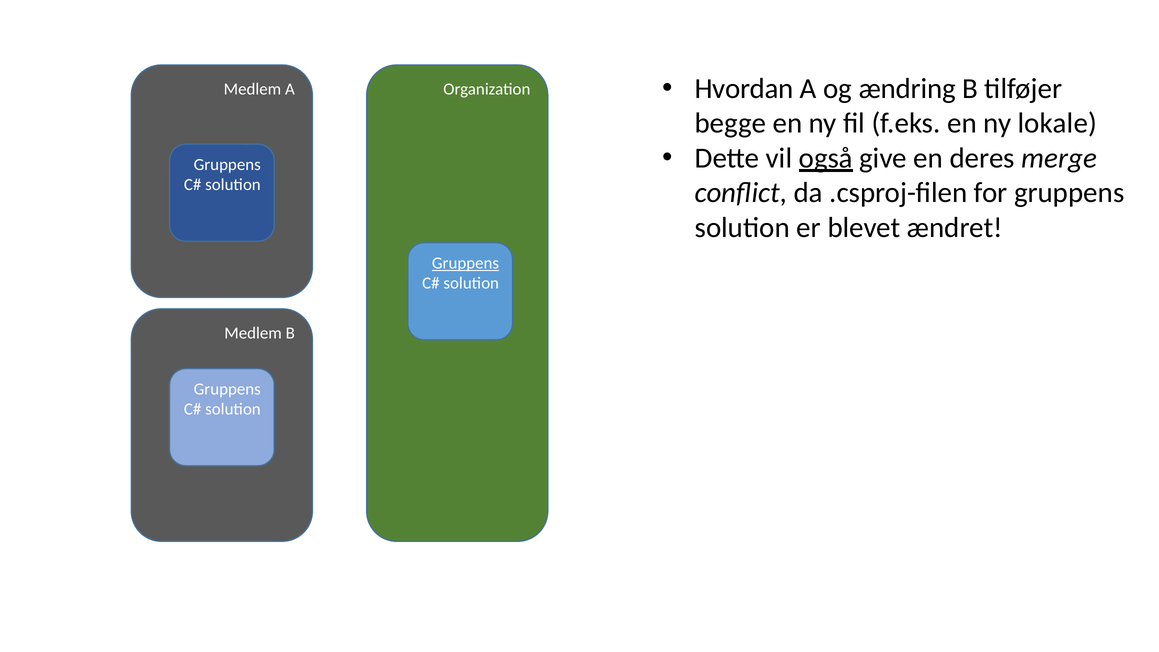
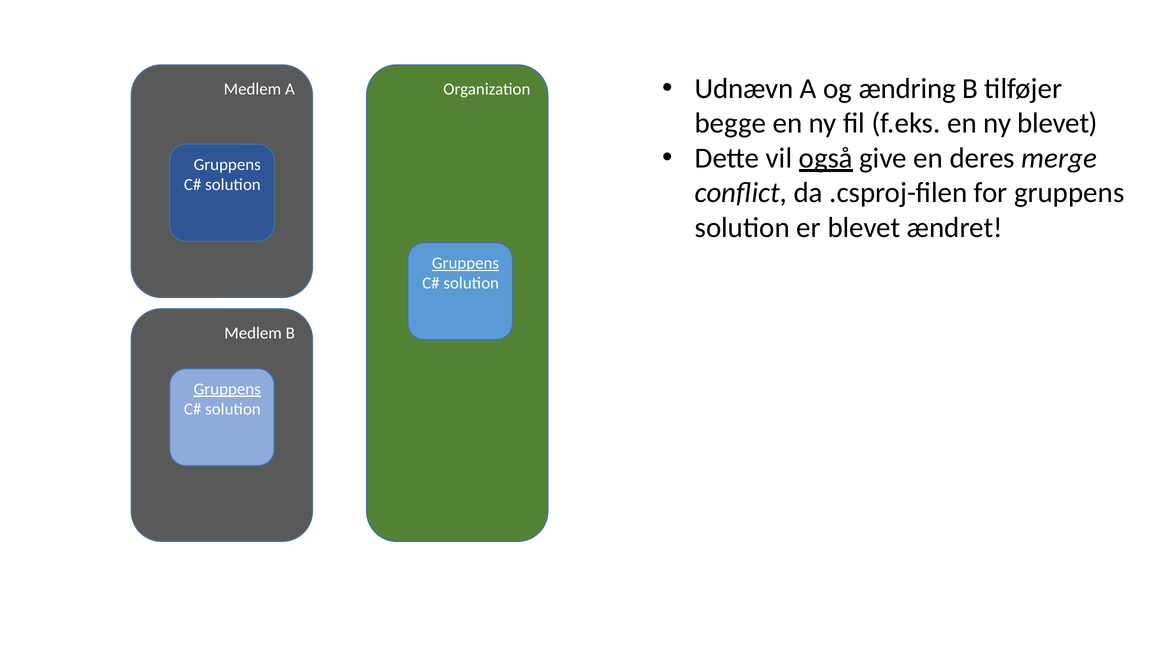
Hvordan: Hvordan -> Udnævn (744, 89)
ny lokale: lokale -> blevet (1058, 123)
Gruppens underline: none -> present (227, 389)
